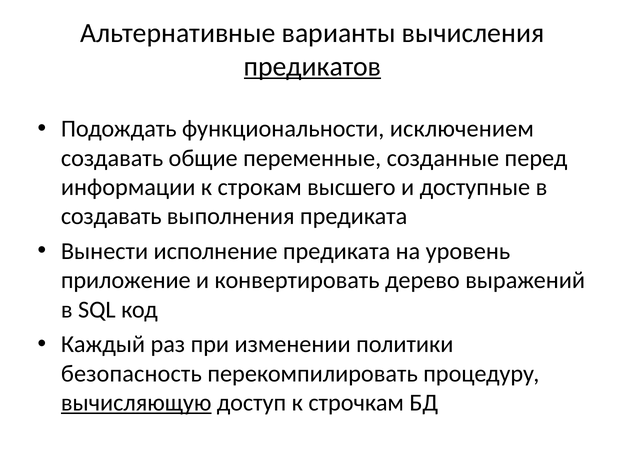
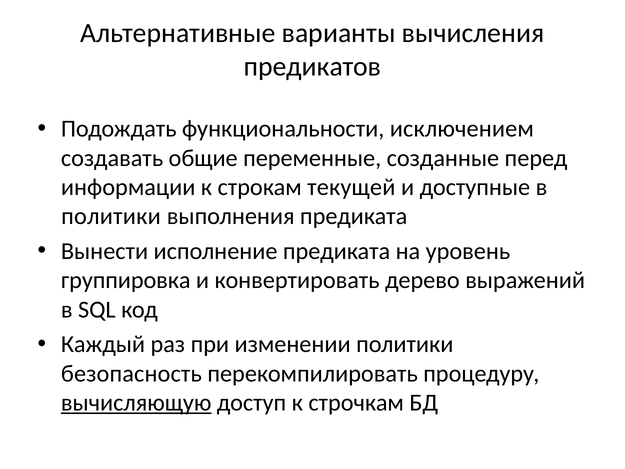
предикатов underline: present -> none (313, 66)
высшего: высшего -> текущей (351, 187)
создавать: создавать -> политики (111, 216)
приложение: приложение -> группировка (126, 280)
